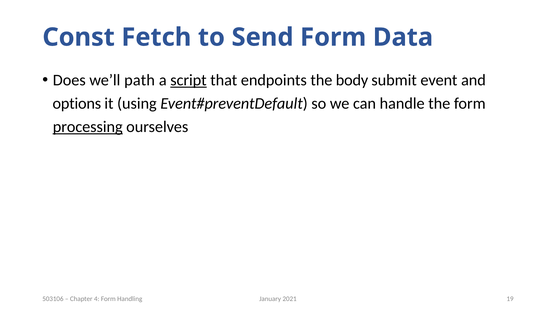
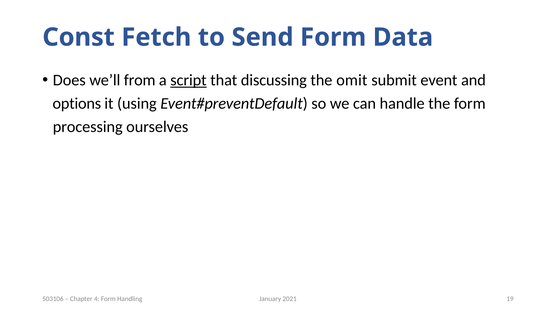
path: path -> from (140, 80)
endpoints: endpoints -> discussing (274, 80)
body: body -> omit (352, 80)
processing underline: present -> none (88, 127)
